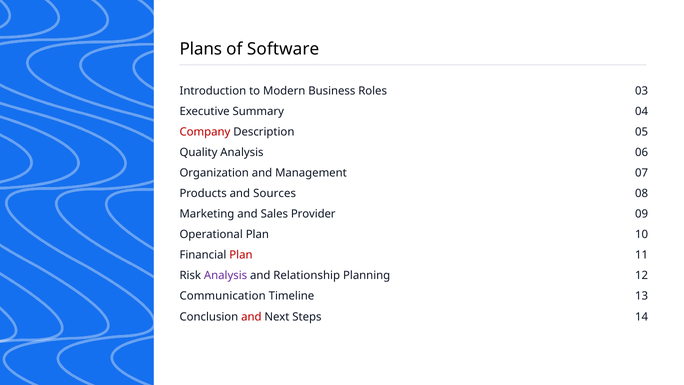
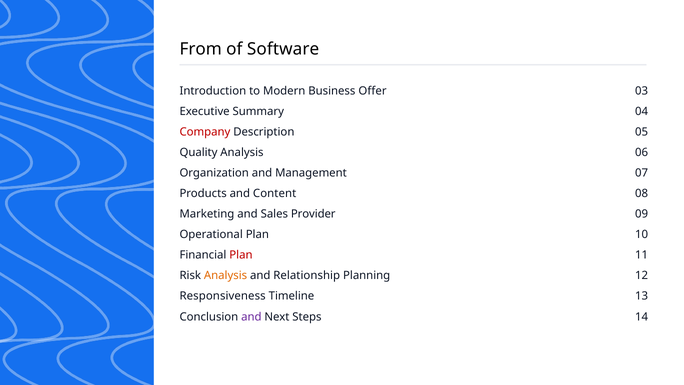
Plans: Plans -> From (201, 49)
Roles: Roles -> Offer (373, 91)
Sources: Sources -> Content (275, 194)
Analysis colour: purple -> orange (226, 276)
Communication: Communication -> Responsiveness (223, 296)
and colour: red -> purple (251, 317)
